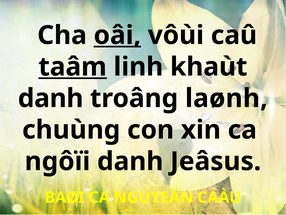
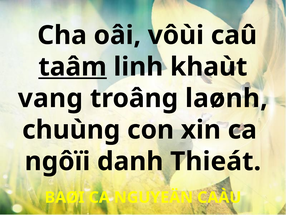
oâi underline: present -> none (117, 35)
danh: danh -> vang (50, 98)
Jeâsus: Jeâsus -> Thieát (216, 161)
